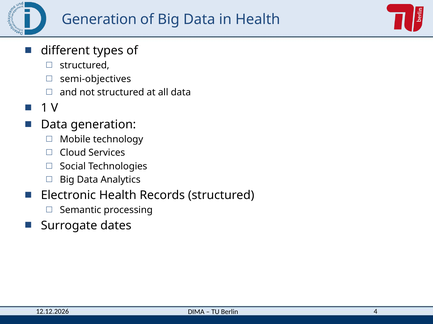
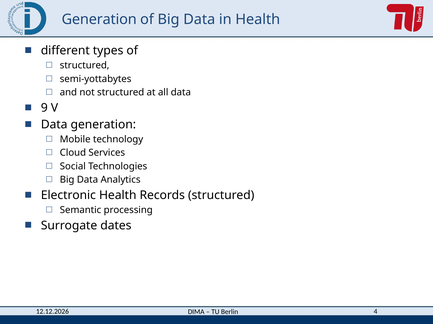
semi-objectives: semi-objectives -> semi-yottabytes (96, 79)
1: 1 -> 9 (44, 108)
